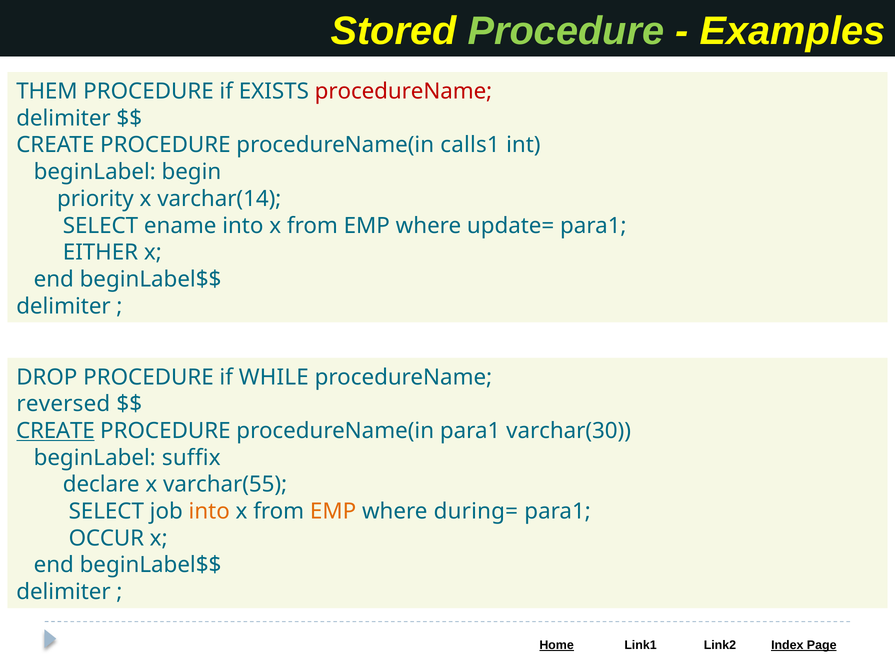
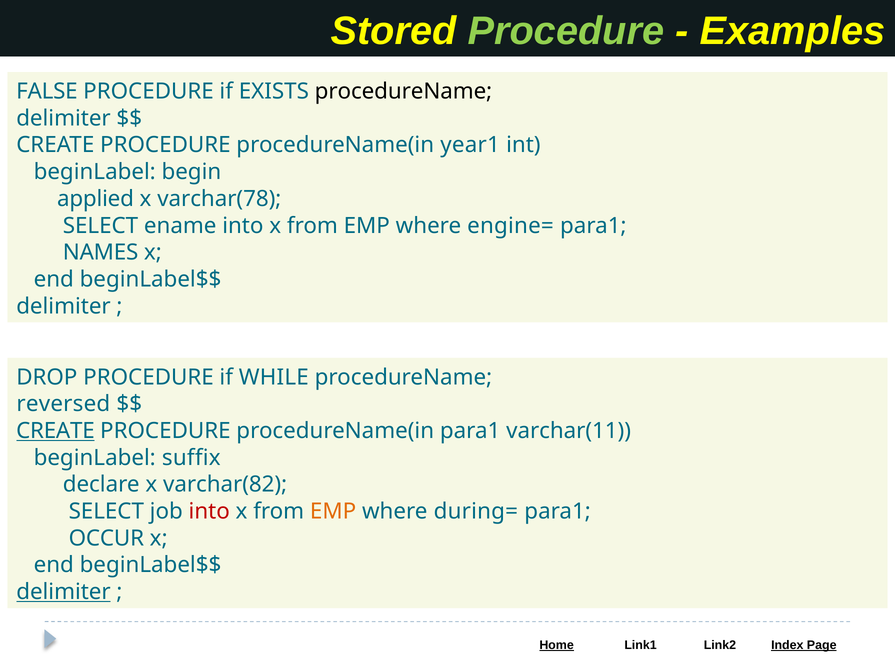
THEM: THEM -> FALSE (47, 91)
procedureName colour: red -> black (403, 91)
calls1: calls1 -> year1 (470, 145)
priority: priority -> applied (95, 199)
varchar(14: varchar(14 -> varchar(78 (219, 199)
update=: update= -> engine= (510, 226)
EITHER: EITHER -> NAMES (101, 253)
varchar(30: varchar(30 -> varchar(11 (569, 431)
varchar(55: varchar(55 -> varchar(82 (225, 485)
into colour: orange -> red (209, 512)
delimiter underline: none -> present (63, 592)
